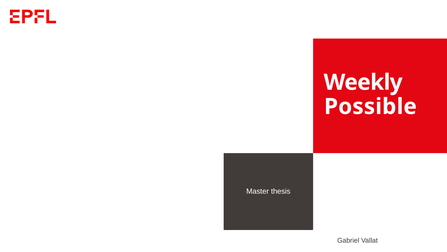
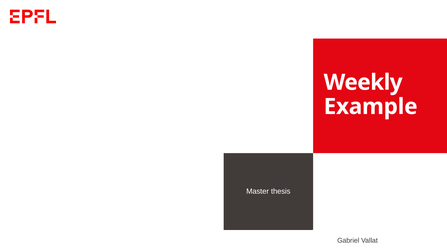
Possible: Possible -> Example (371, 106)
